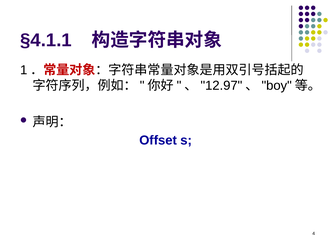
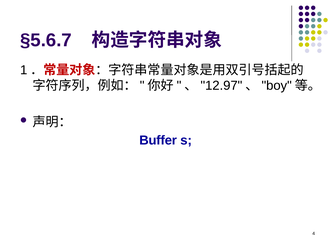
§4.1.1: §4.1.1 -> §5.6.7 (46, 40)
Offset: Offset -> Buffer (158, 140)
